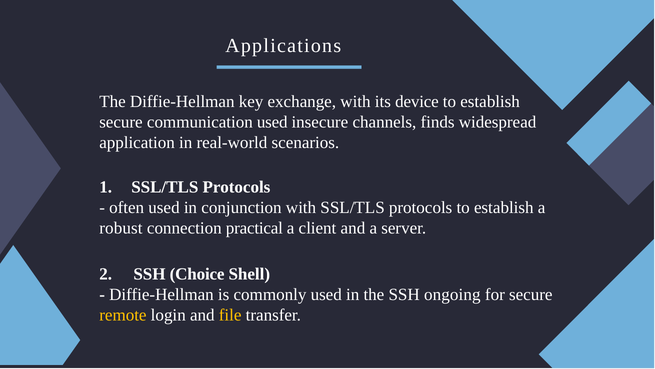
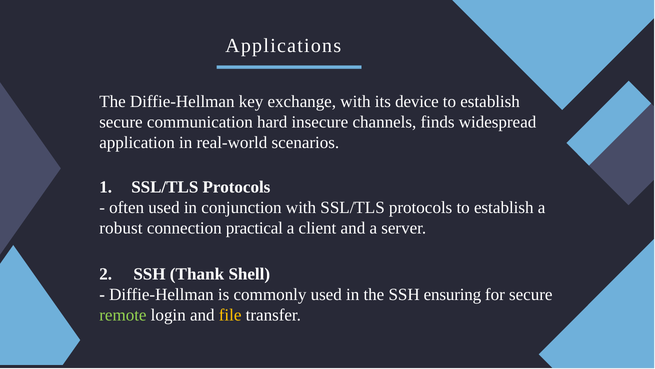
communication used: used -> hard (272, 122)
Choice: Choice -> Thank (197, 274)
ongoing: ongoing -> ensuring (452, 294)
remote colour: yellow -> light green (123, 315)
